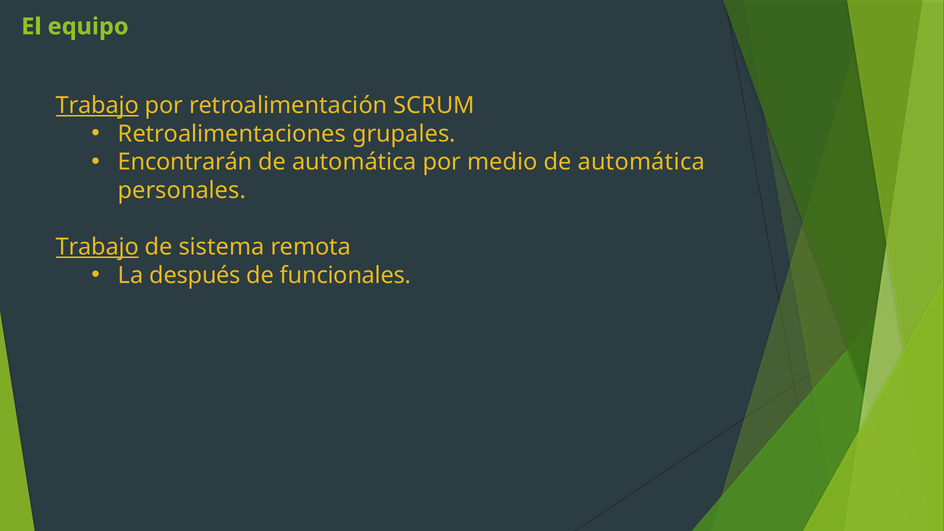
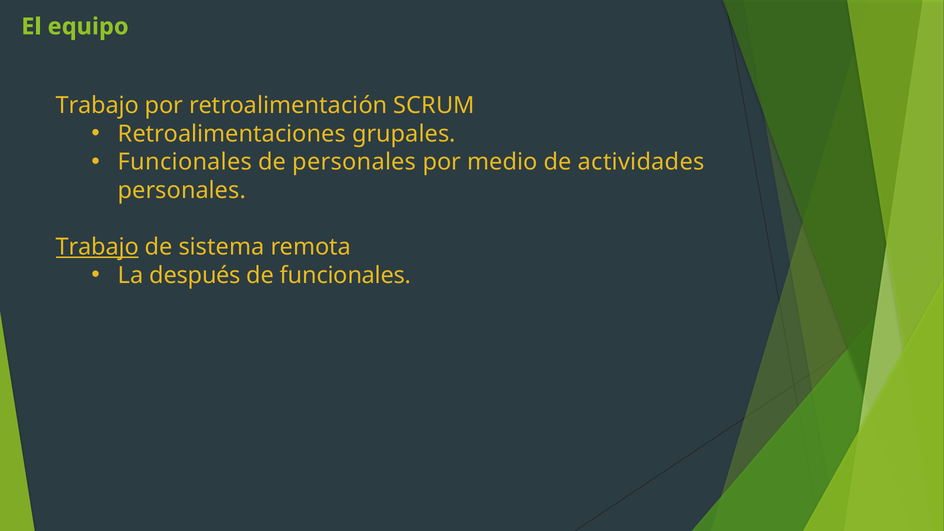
Trabajo underline: present -> none (97, 105)
Encontrarán: Encontrarán -> Funcionales (185, 162)
automática: automática -> personales (354, 162)
medio de automática: automática -> actividades (641, 162)
